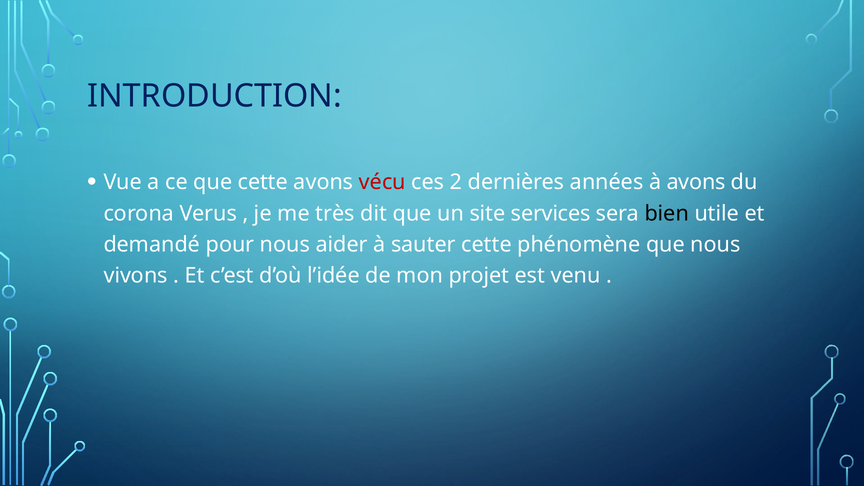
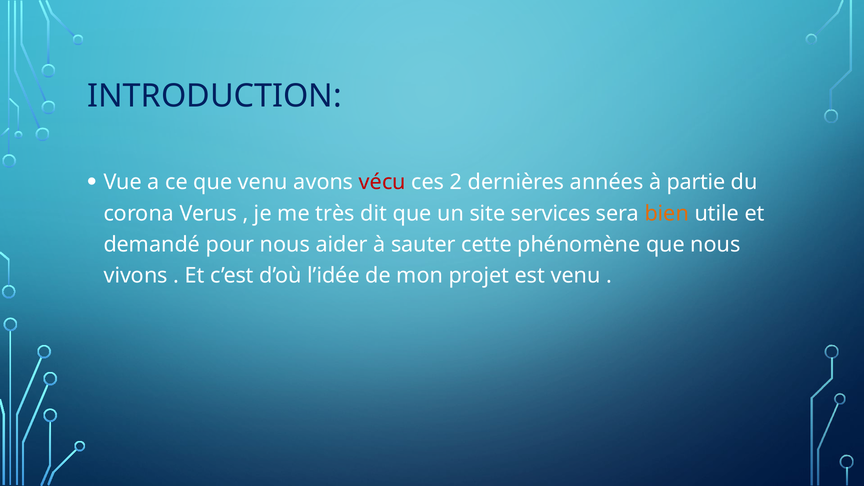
que cette: cette -> venu (263, 182)
à avons: avons -> partie (696, 182)
bien colour: black -> orange (667, 213)
